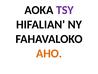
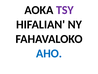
AHO colour: orange -> blue (49, 53)
